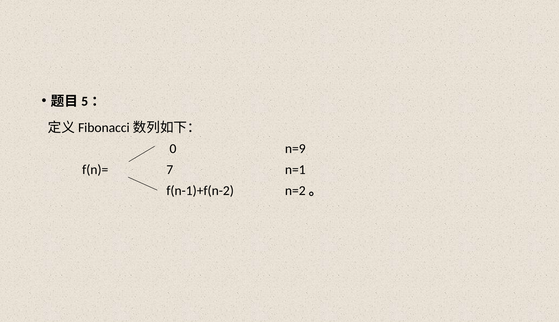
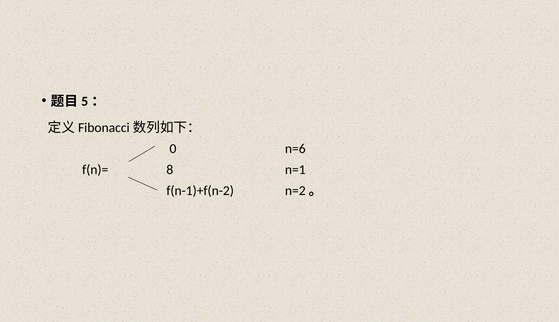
n=9: n=9 -> n=6 (295, 149)
7: 7 -> 8 (170, 170)
